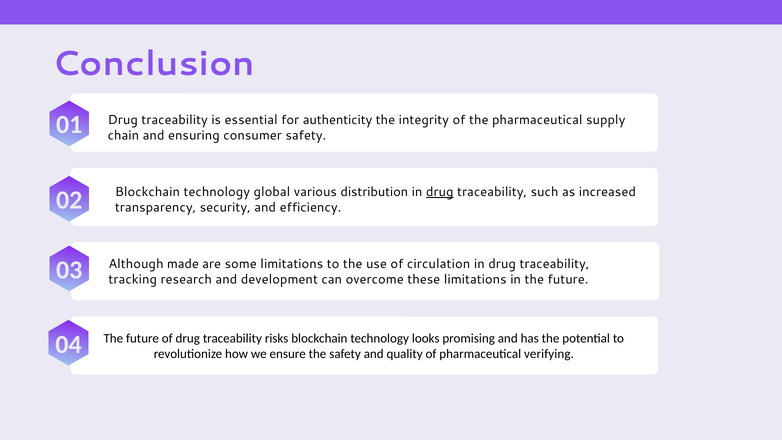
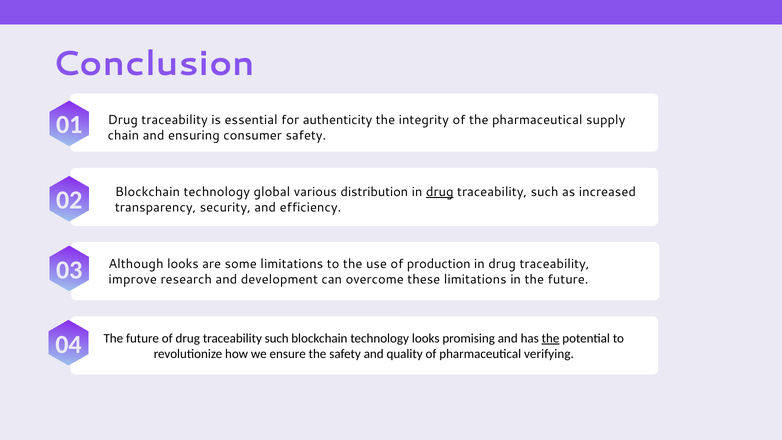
Although made: made -> looks (183, 264)
circulation: circulation -> production (439, 264)
tracking: tracking -> improve (133, 279)
of drug traceability risks: risks -> such (277, 338)
the underline: none -> present (551, 338)
